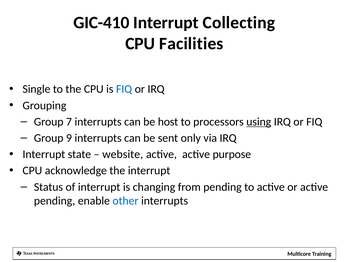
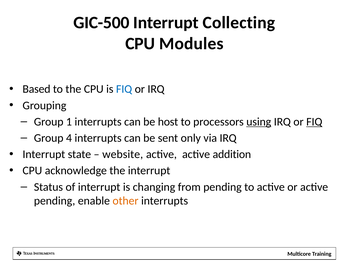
GIC-410: GIC-410 -> GIC-500 (101, 23)
Facilities: Facilities -> Modules (191, 43)
Single: Single -> Based (37, 89)
7: 7 -> 1 (69, 122)
FIQ underline: none -> present (314, 122)
9: 9 -> 4 (69, 138)
purpose: purpose -> addition (232, 154)
other colour: blue -> orange (126, 201)
